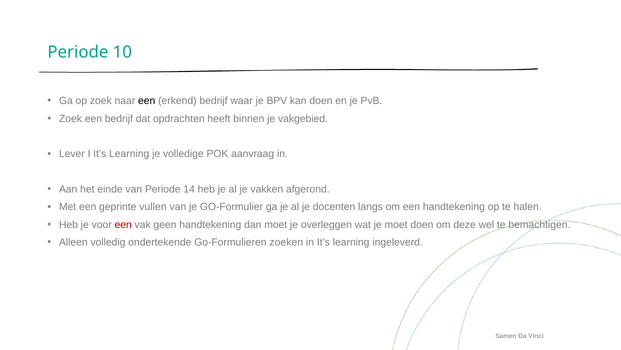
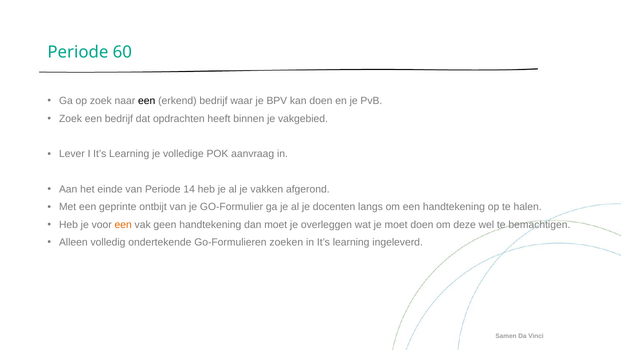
10: 10 -> 60 (122, 52)
vullen: vullen -> ontbijt (153, 207)
een colour: red -> orange (123, 224)
